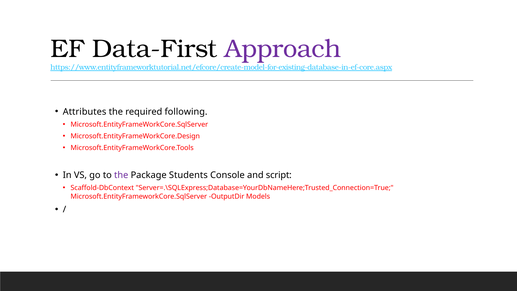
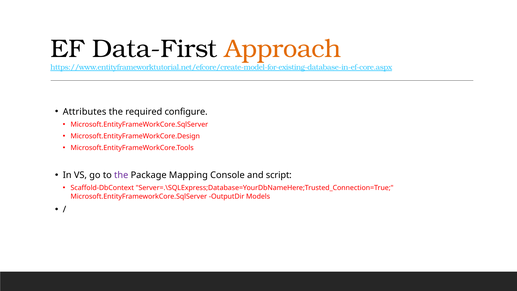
Approach colour: purple -> orange (283, 49)
following: following -> configure (186, 112)
Students: Students -> Mapping (188, 175)
